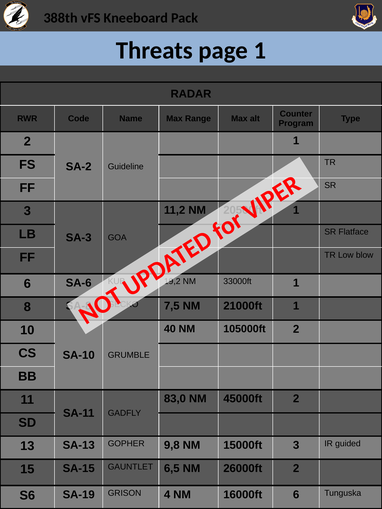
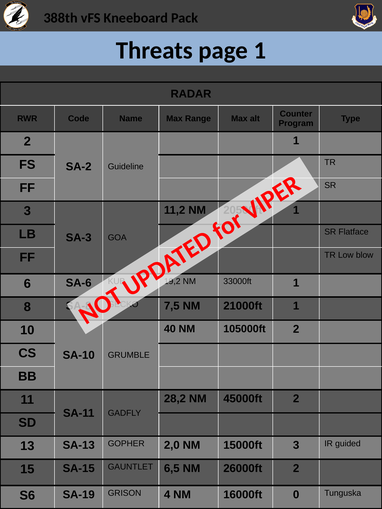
83,0: 83,0 -> 28,2 (175, 399)
9,8: 9,8 -> 2,0 (172, 445)
16000ft 6: 6 -> 0 (296, 495)
